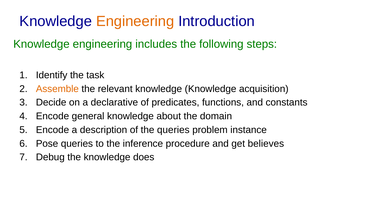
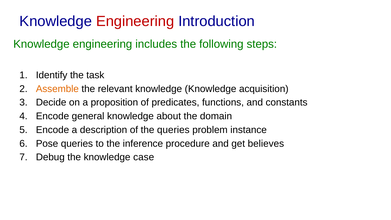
Engineering colour: orange -> red (135, 21)
declarative: declarative -> proposition (114, 102)
does: does -> case (144, 157)
